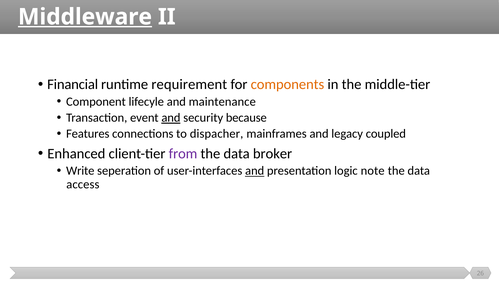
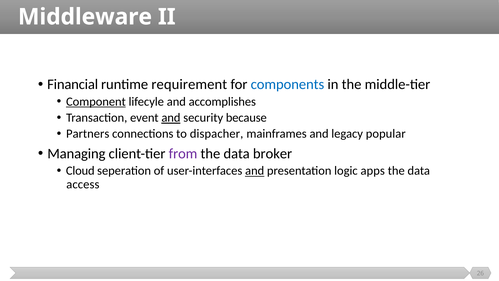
Middleware underline: present -> none (85, 17)
components colour: orange -> blue (287, 84)
Component underline: none -> present (96, 102)
maintenance: maintenance -> accomplishes (222, 102)
Features: Features -> Partners (88, 134)
coupled: coupled -> popular (386, 134)
Enhanced: Enhanced -> Managing (76, 153)
Write: Write -> Cloud (80, 171)
note: note -> apps (373, 171)
